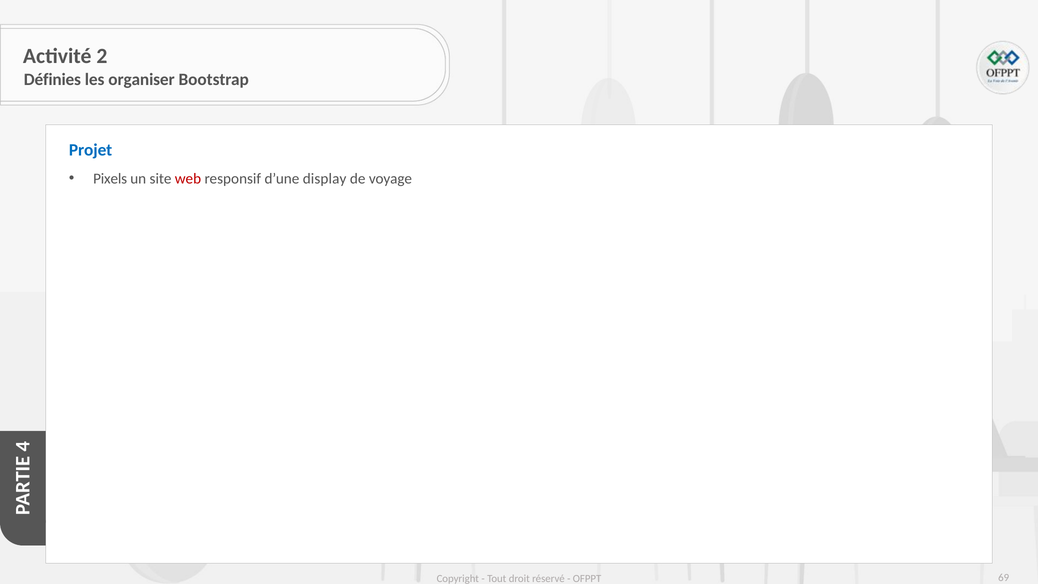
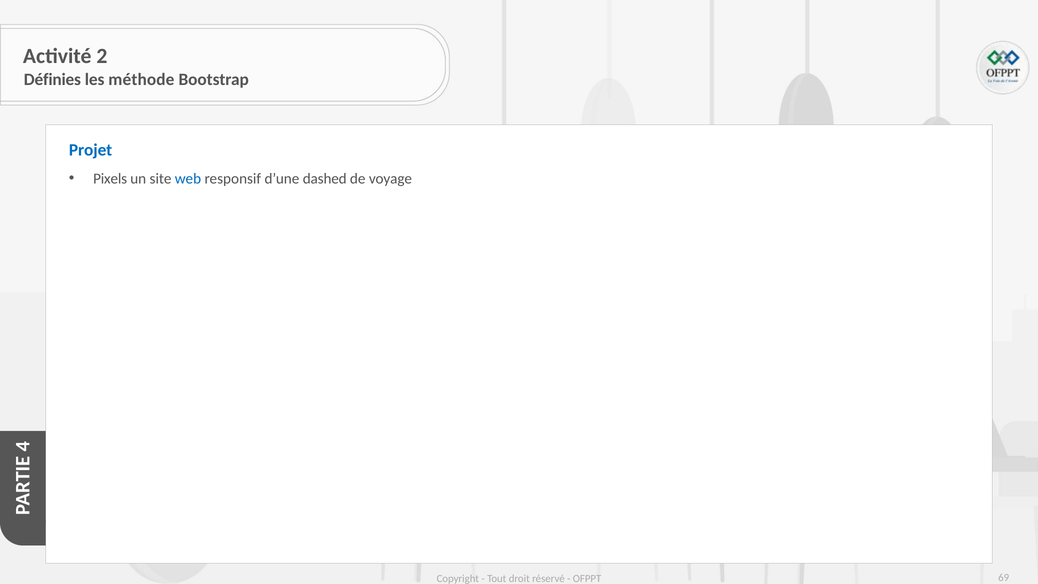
organiser: organiser -> méthode (141, 79)
web colour: red -> blue (188, 179)
display: display -> dashed (325, 179)
